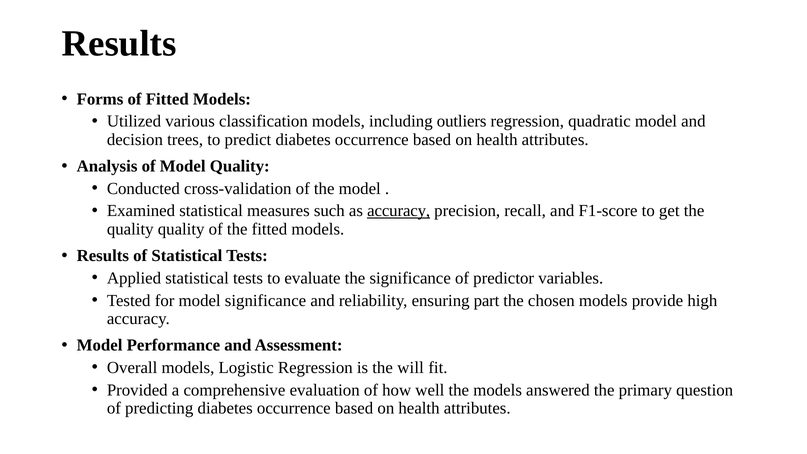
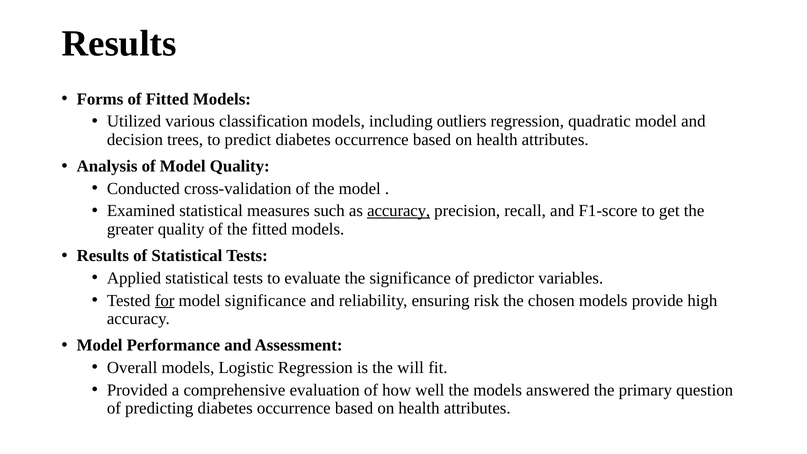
quality: quality -> greater (130, 229)
for underline: none -> present (165, 300)
part: part -> risk (486, 300)
